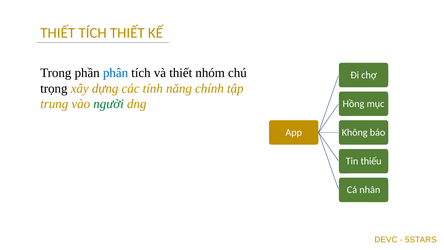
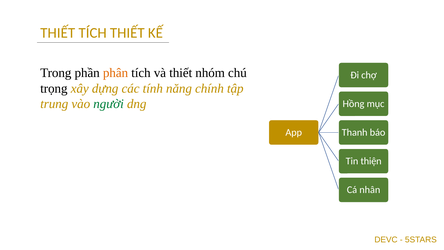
phân colour: blue -> orange (116, 73)
Không: Không -> Thanh (355, 132)
thiếu: thiếu -> thiện (371, 161)
